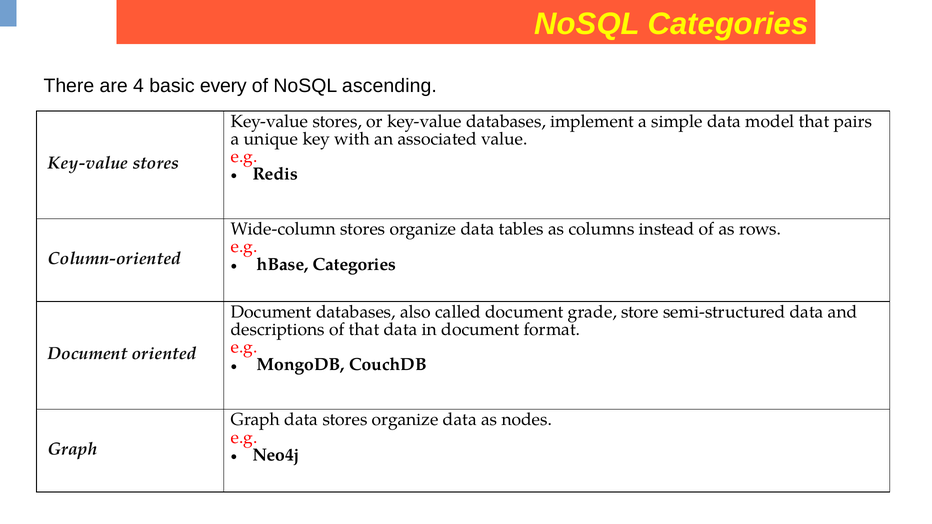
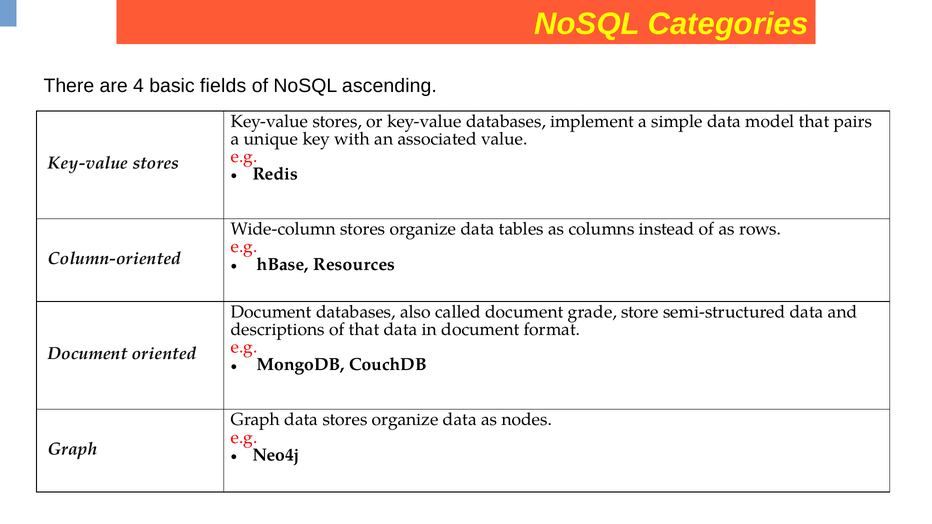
every: every -> fields (223, 86)
hBase Categories: Categories -> Resources (354, 264)
